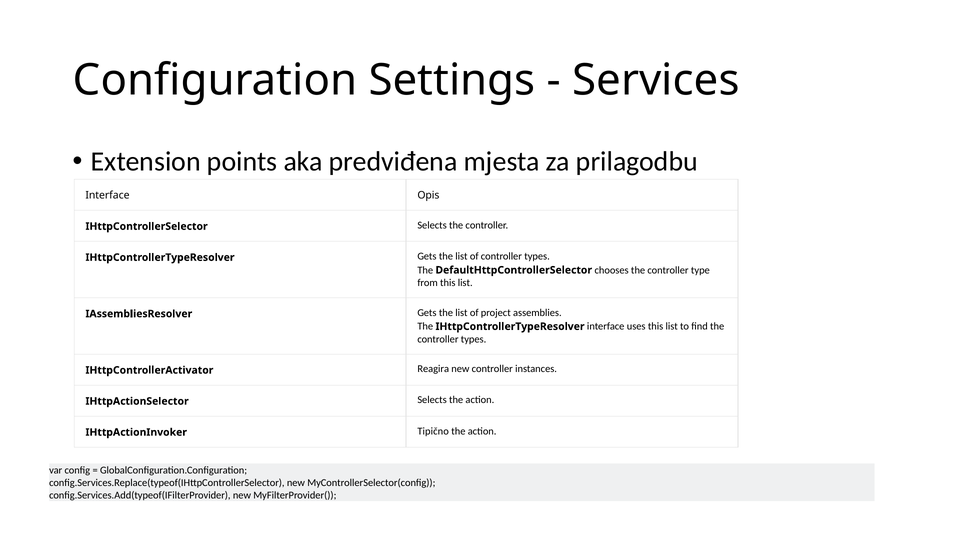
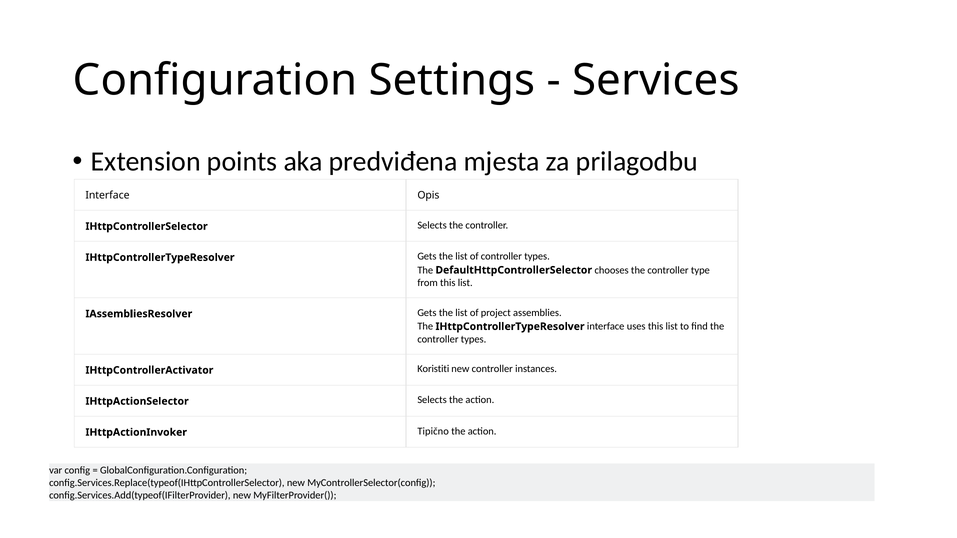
Reagira: Reagira -> Koristiti (433, 369)
